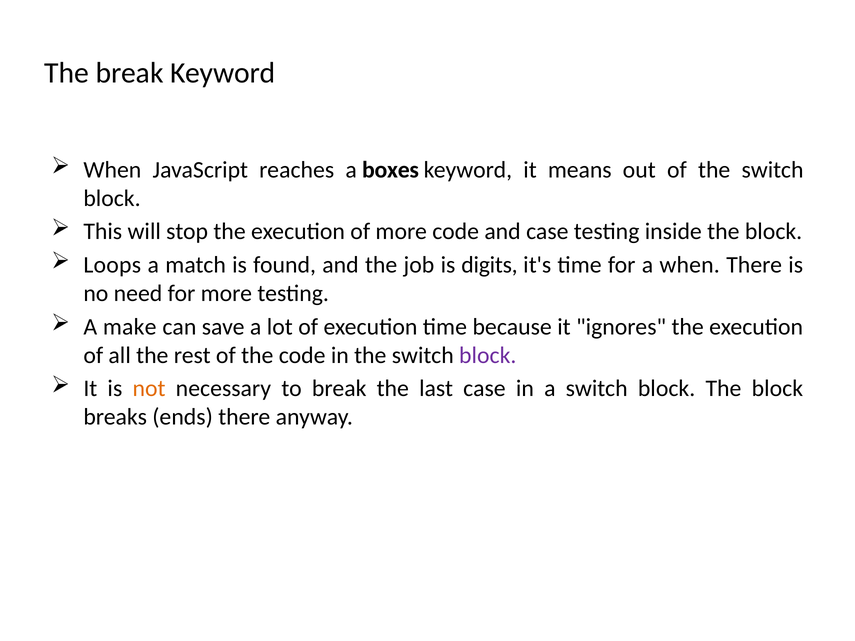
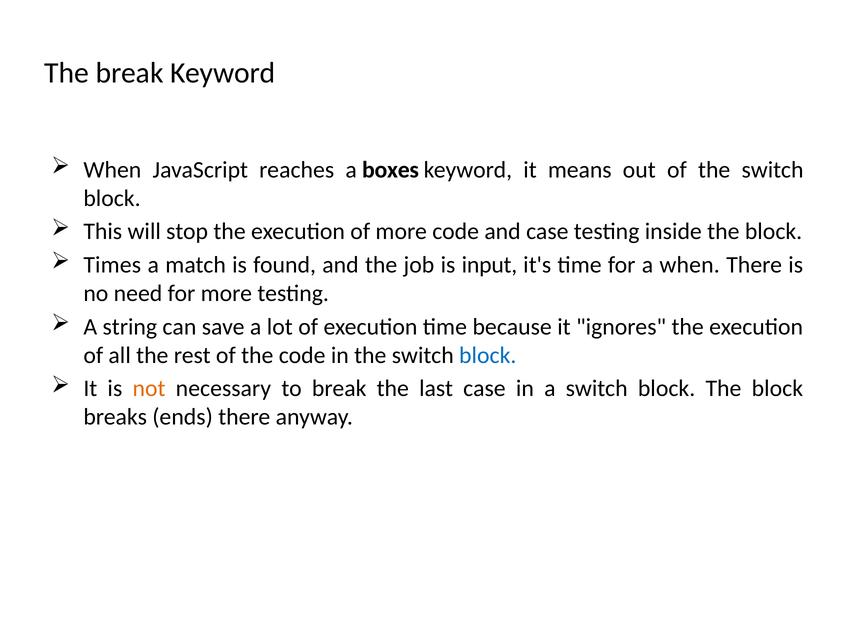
Loops: Loops -> Times (112, 265)
digits: digits -> input (489, 265)
make: make -> string (130, 327)
block colour: purple -> blue (488, 355)
